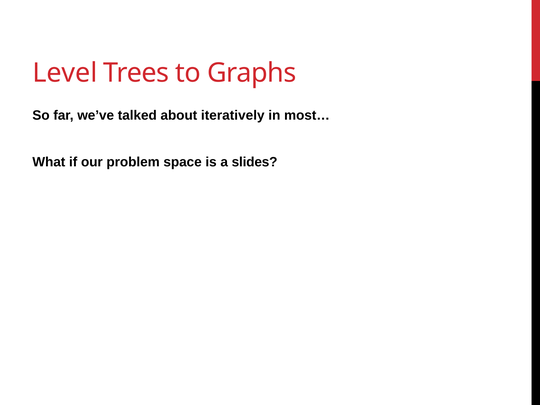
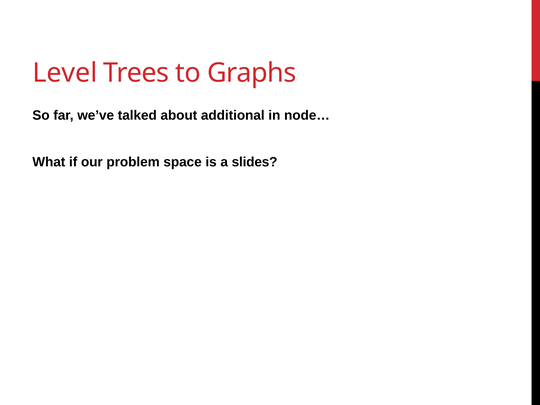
iteratively: iteratively -> additional (233, 115)
most…: most… -> node… (307, 115)
